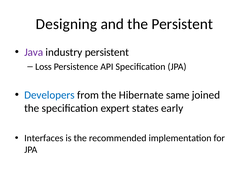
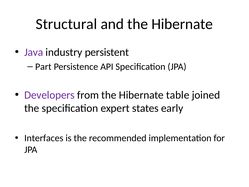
Designing: Designing -> Structural (66, 24)
and the Persistent: Persistent -> Hibernate (182, 24)
Loss: Loss -> Part (43, 67)
Developers colour: blue -> purple (49, 95)
same: same -> table (178, 95)
